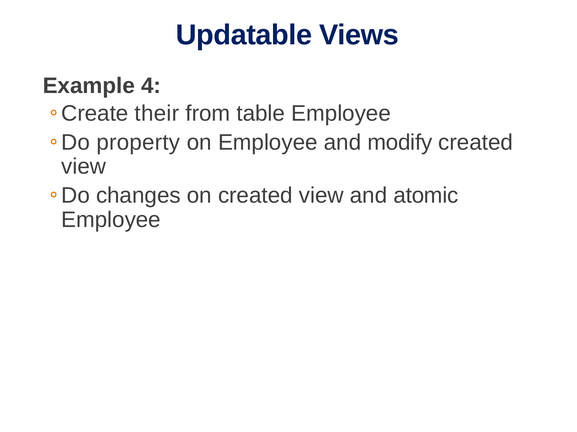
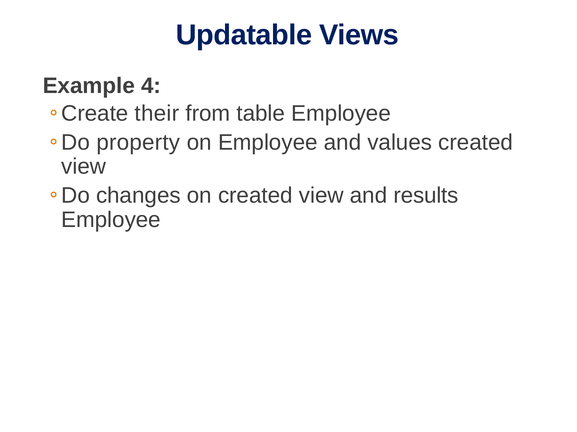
modify: modify -> values (400, 143)
atomic: atomic -> results (426, 196)
